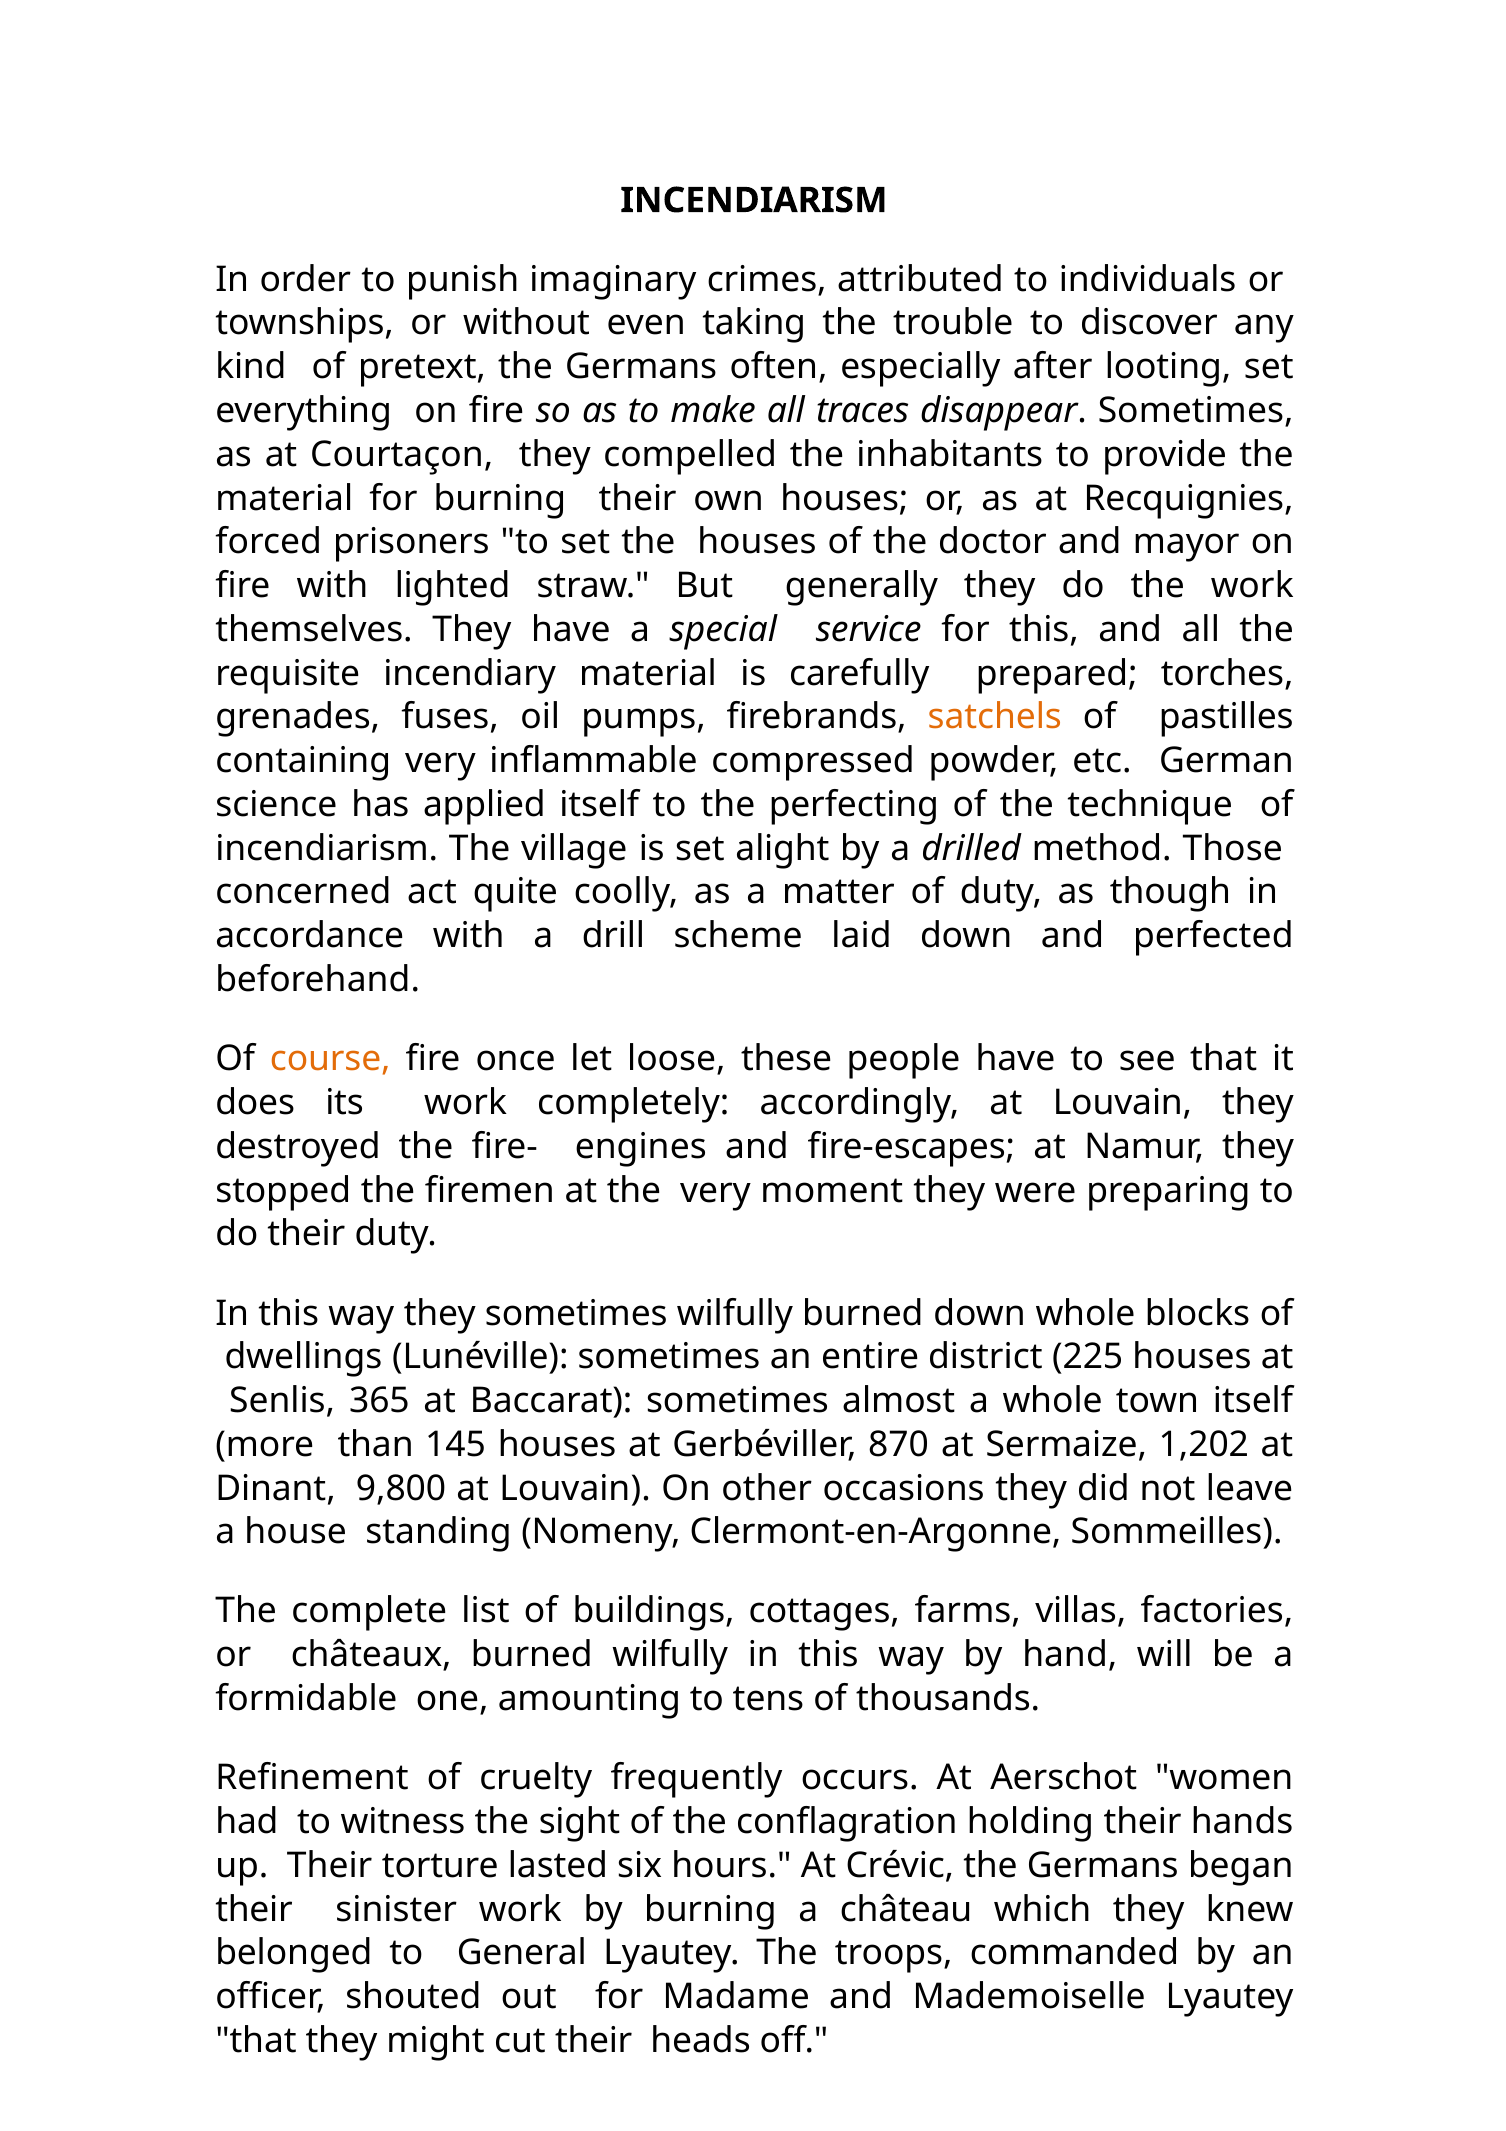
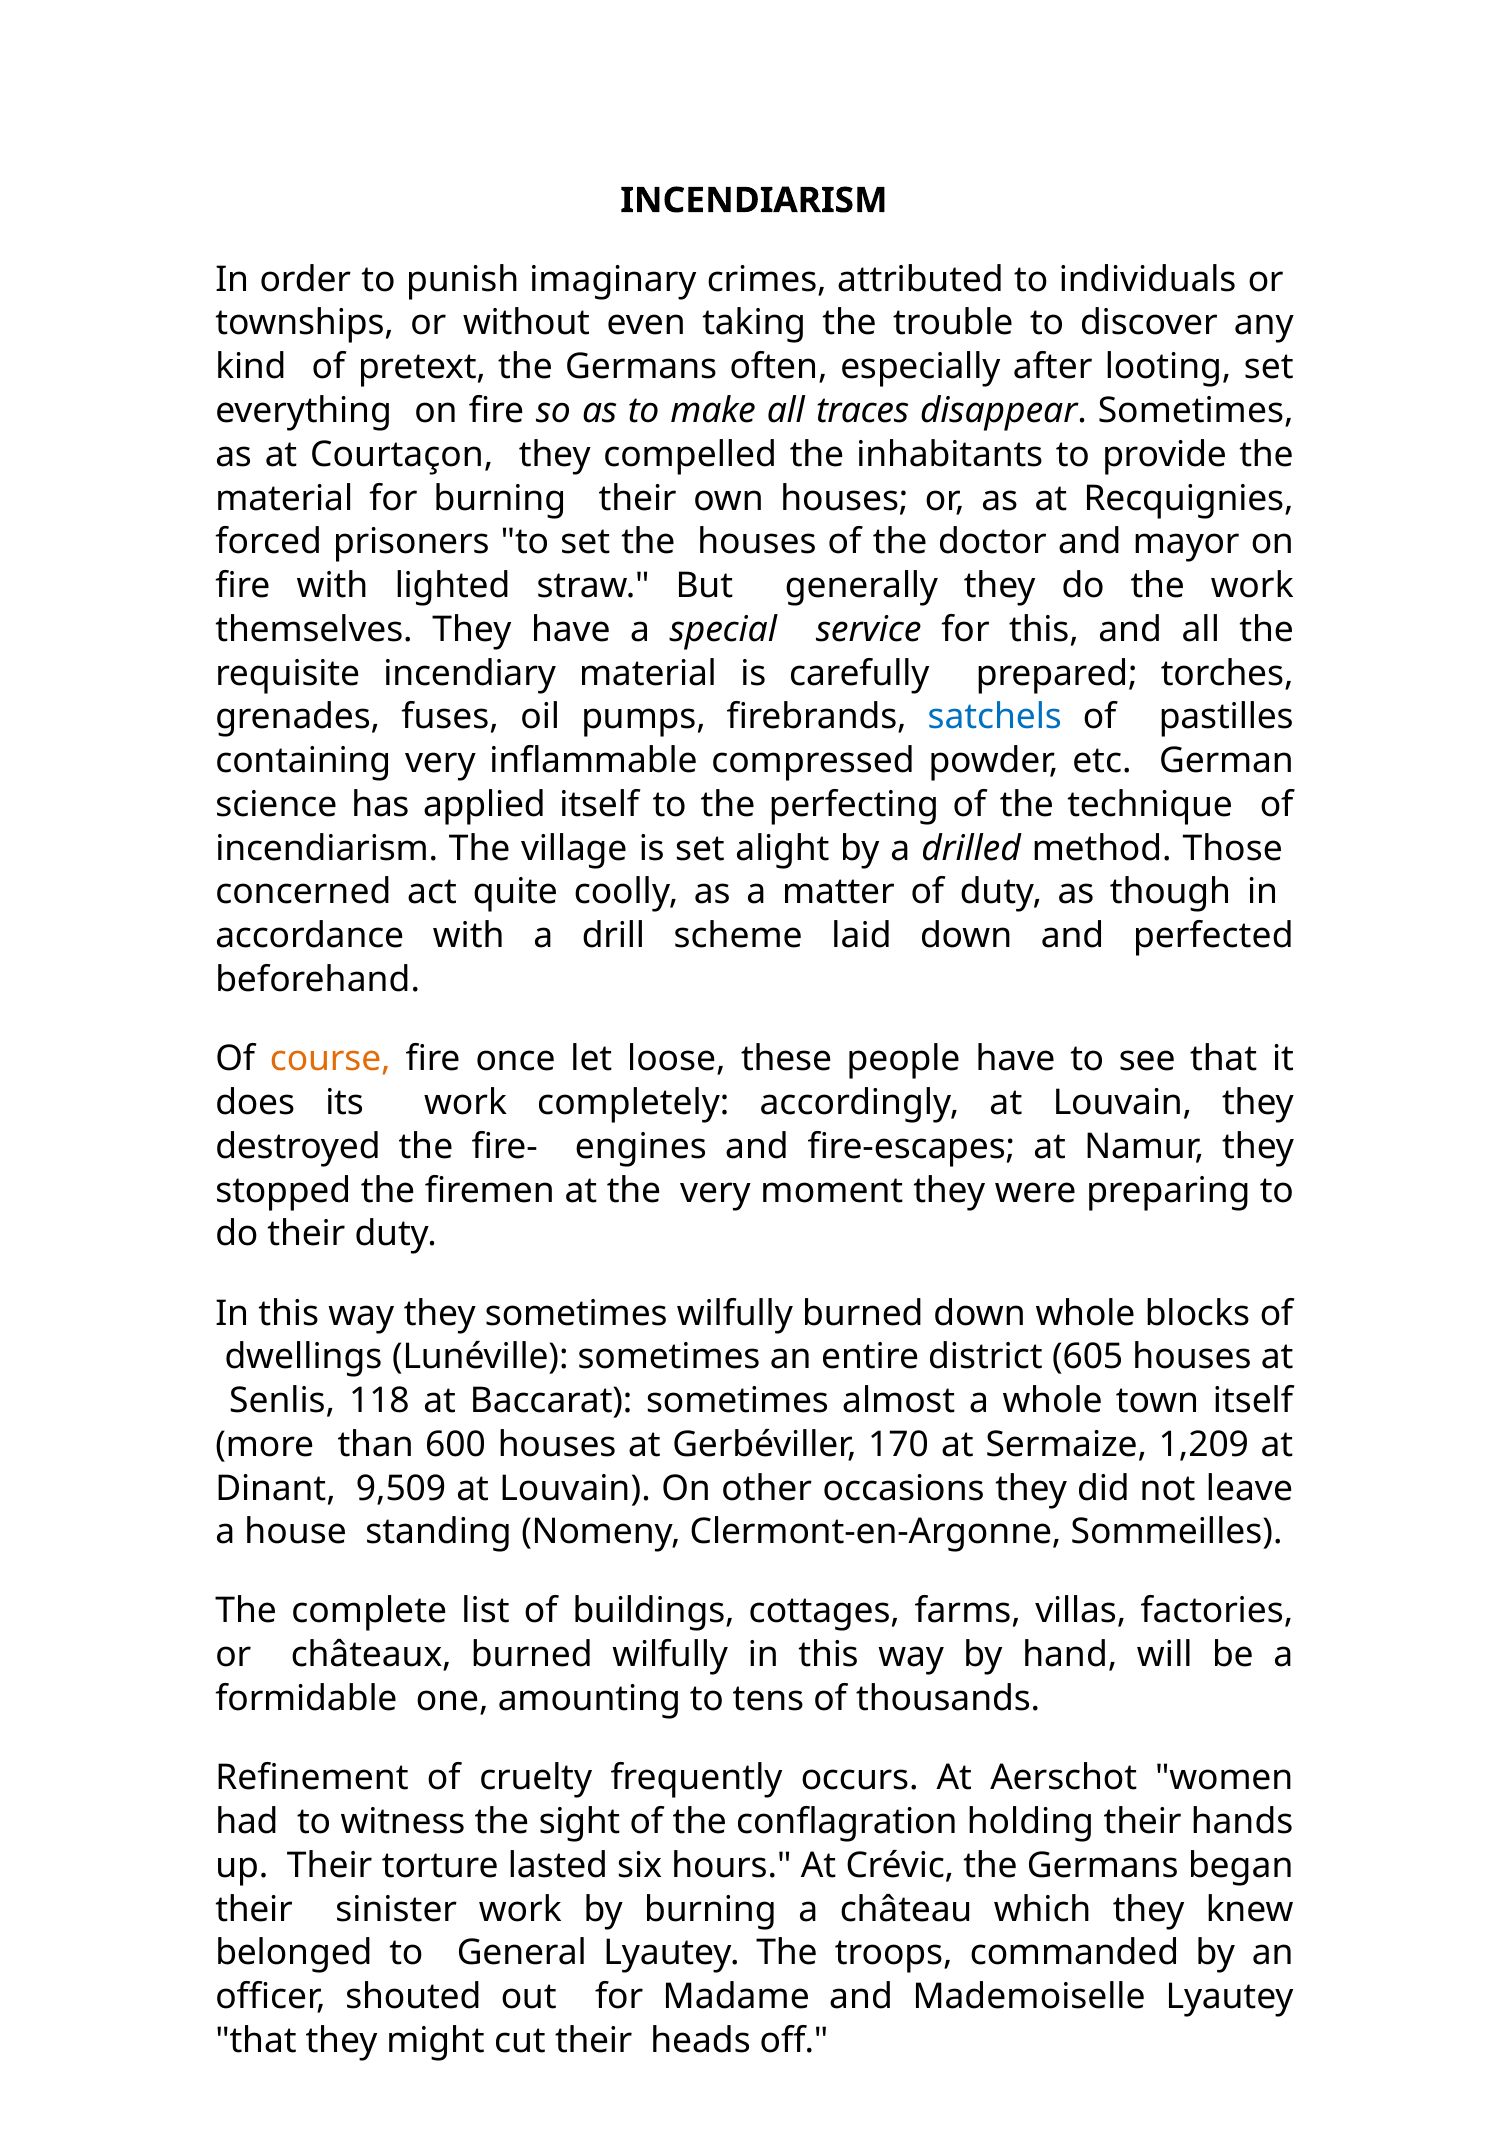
satchels colour: orange -> blue (995, 717)
225: 225 -> 605 (1088, 1357)
365: 365 -> 118 (379, 1401)
145: 145 -> 600 (456, 1445)
870: 870 -> 170 (898, 1445)
1,202: 1,202 -> 1,209 (1204, 1445)
9,800: 9,800 -> 9,509 (401, 1489)
